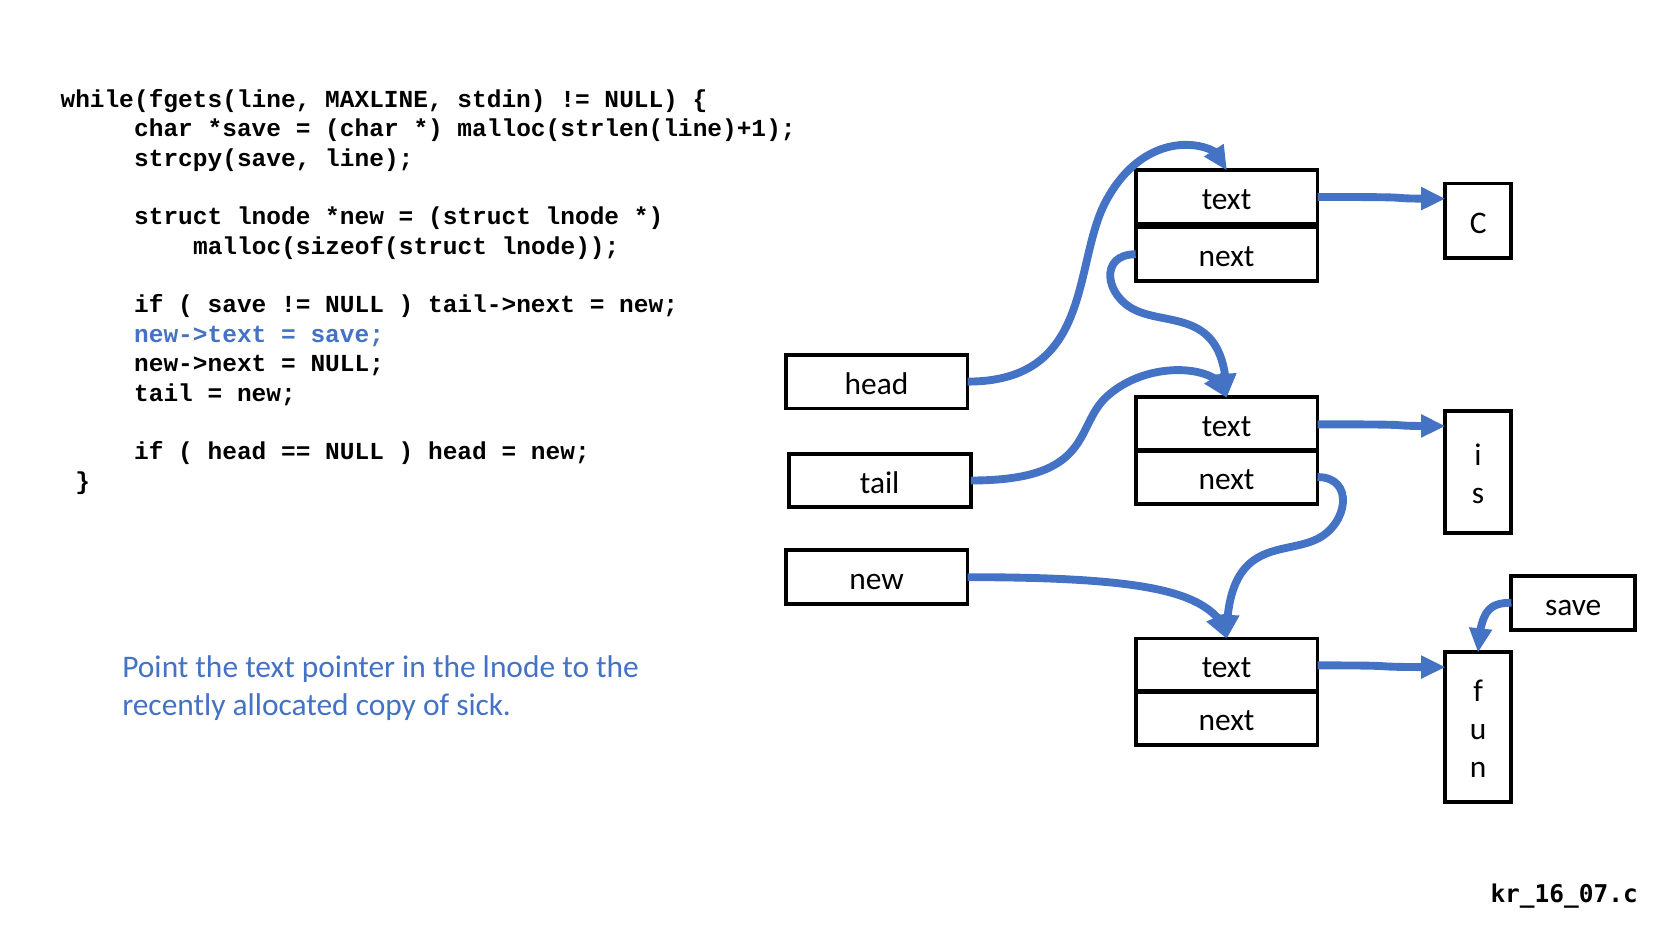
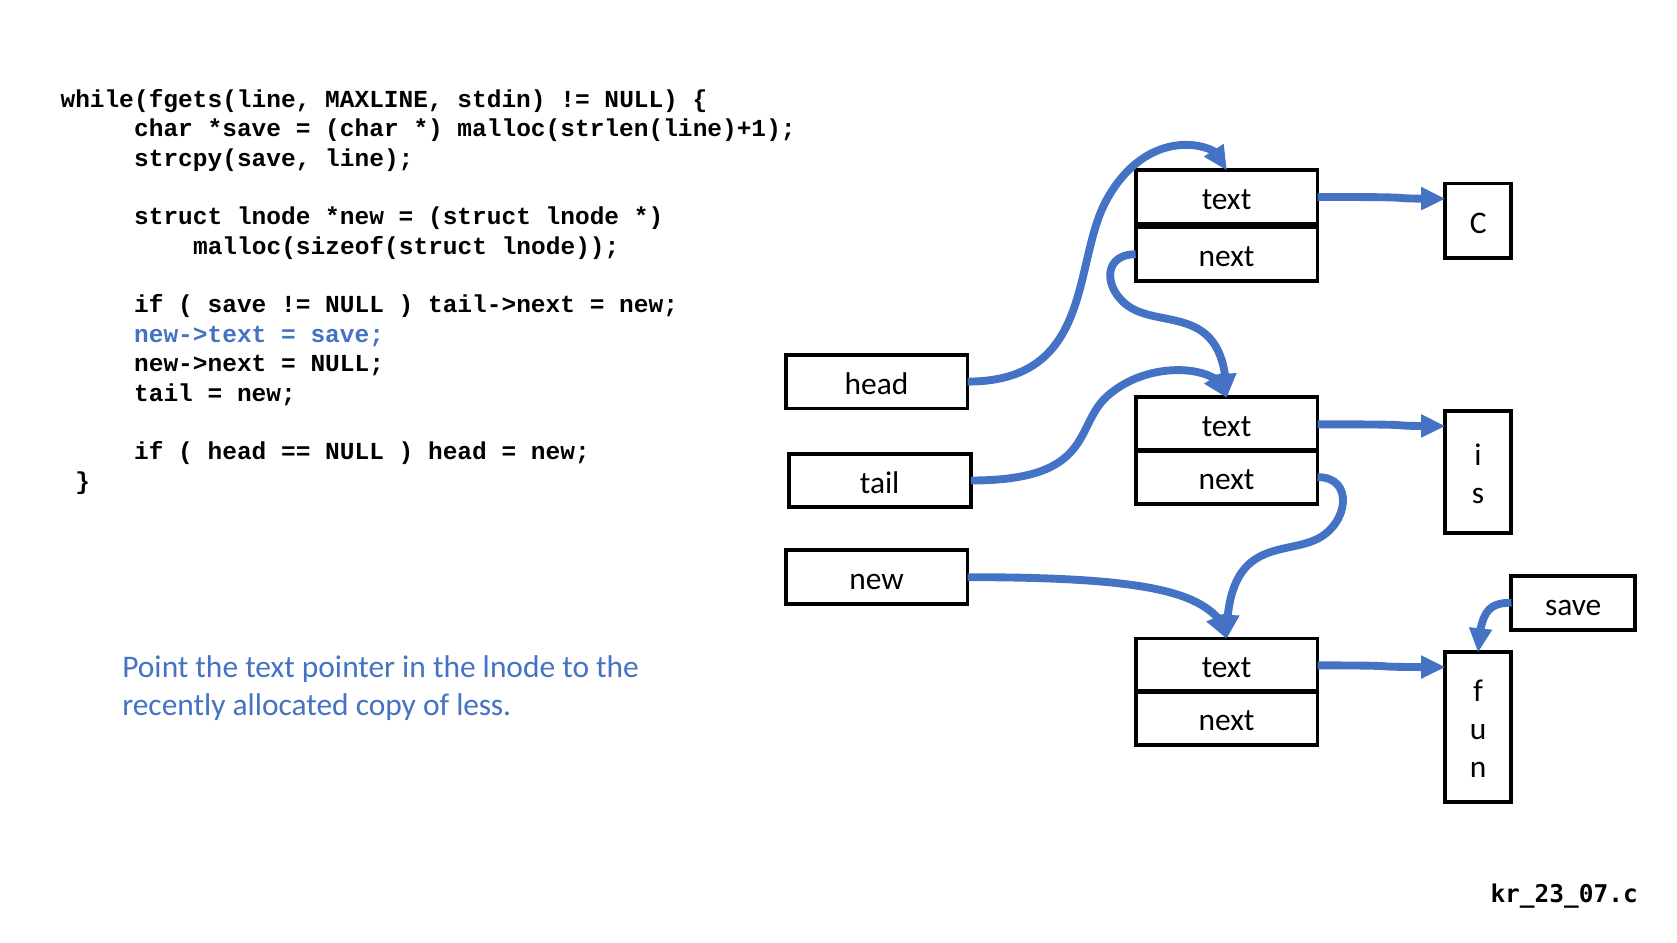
sick: sick -> less (484, 705)
kr_16_07.c: kr_16_07.c -> kr_23_07.c (1564, 894)
